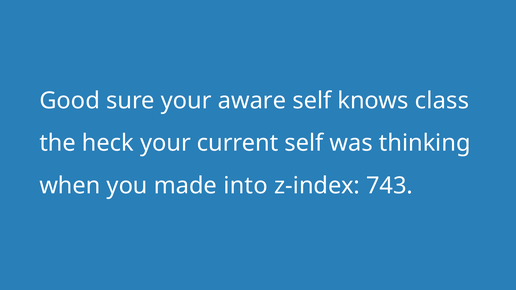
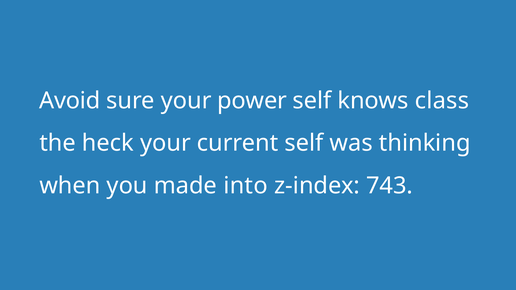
Good: Good -> Avoid (70, 101)
aware: aware -> power (252, 101)
